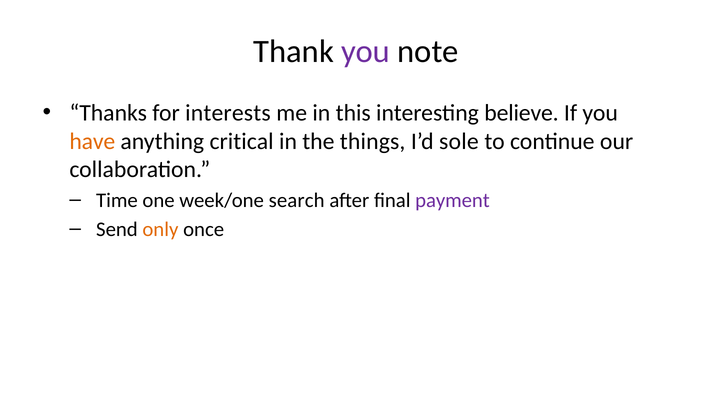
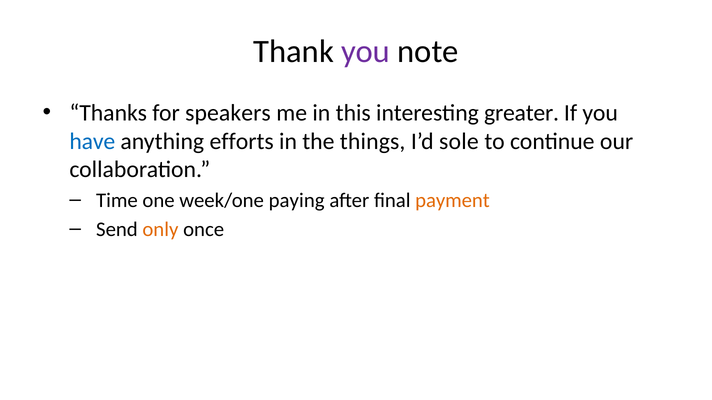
interests: interests -> speakers (228, 113)
believe: believe -> greater (522, 113)
have colour: orange -> blue (92, 141)
critical: critical -> efforts (242, 141)
search: search -> paying (297, 201)
payment colour: purple -> orange (452, 201)
